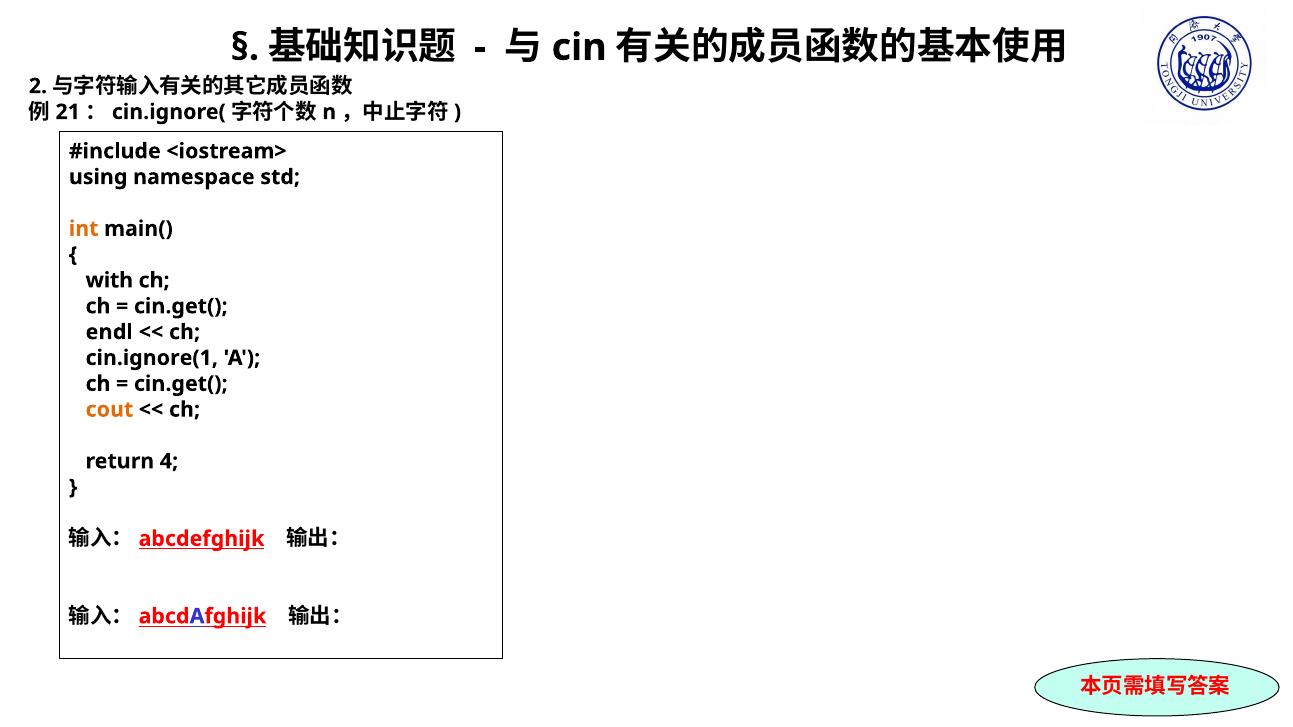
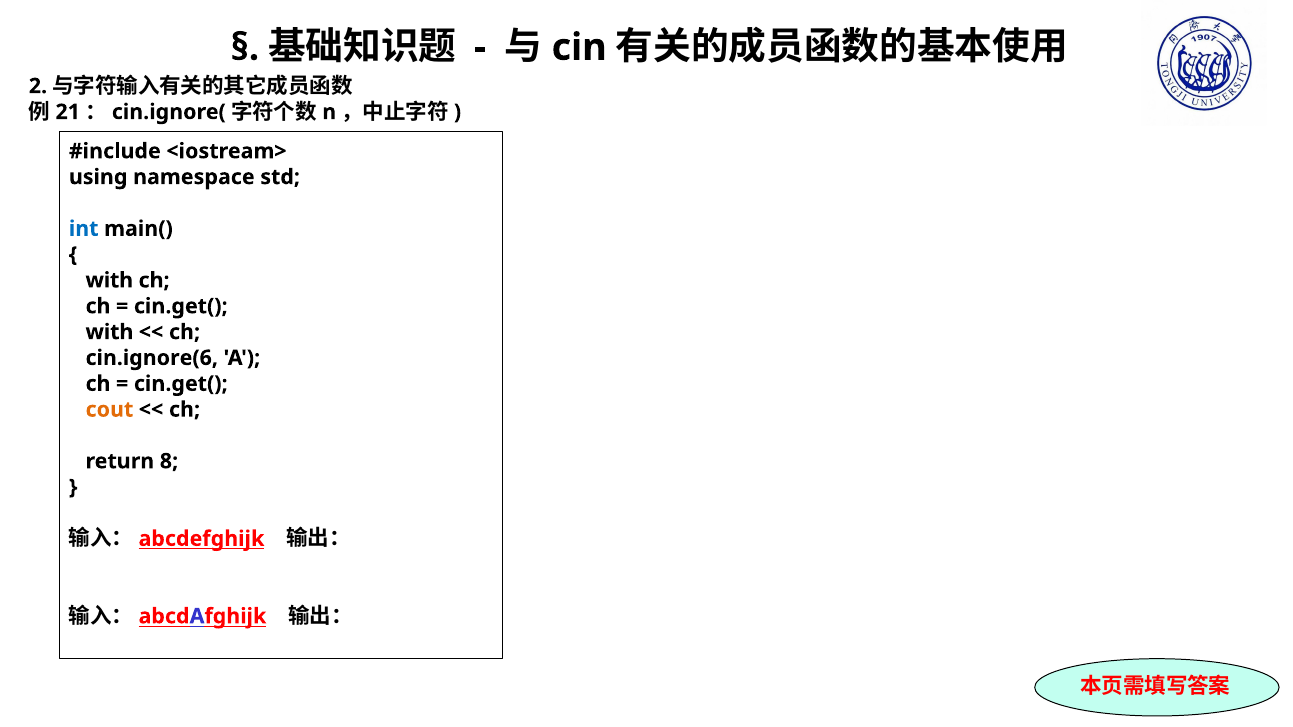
int colour: orange -> blue (84, 229)
endl: endl -> with (109, 332)
cin.ignore(1: cin.ignore(1 -> cin.ignore(6 (152, 358)
4: 4 -> 8 (169, 461)
